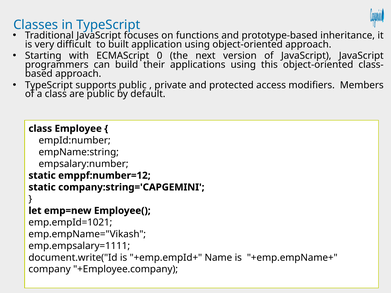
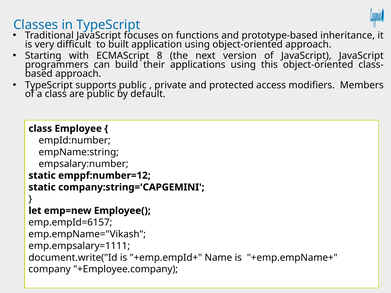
0: 0 -> 8 (160, 56)
emp.empId=1021: emp.empId=1021 -> emp.empId=6157 (70, 223)
